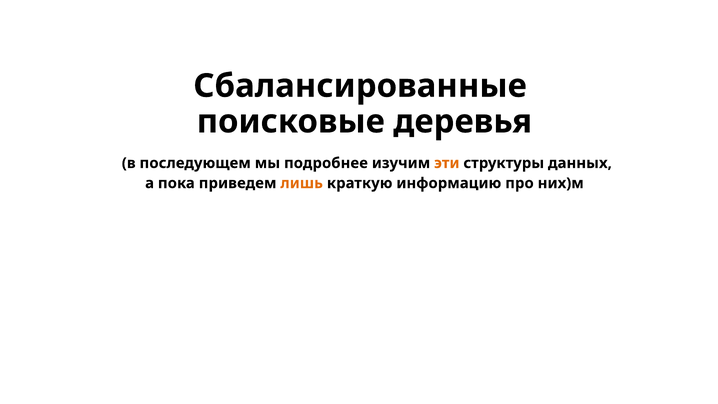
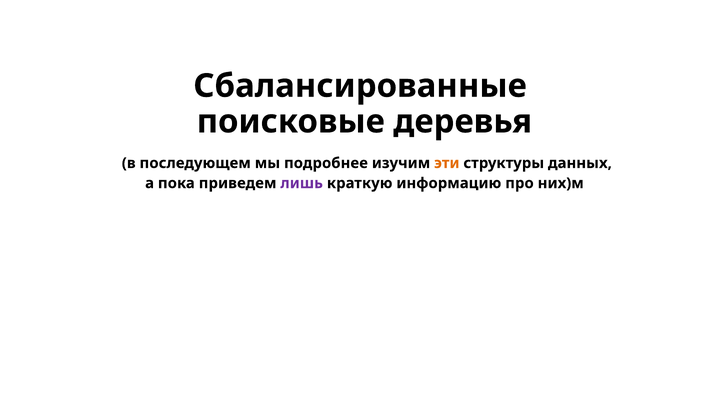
лишь colour: orange -> purple (302, 183)
